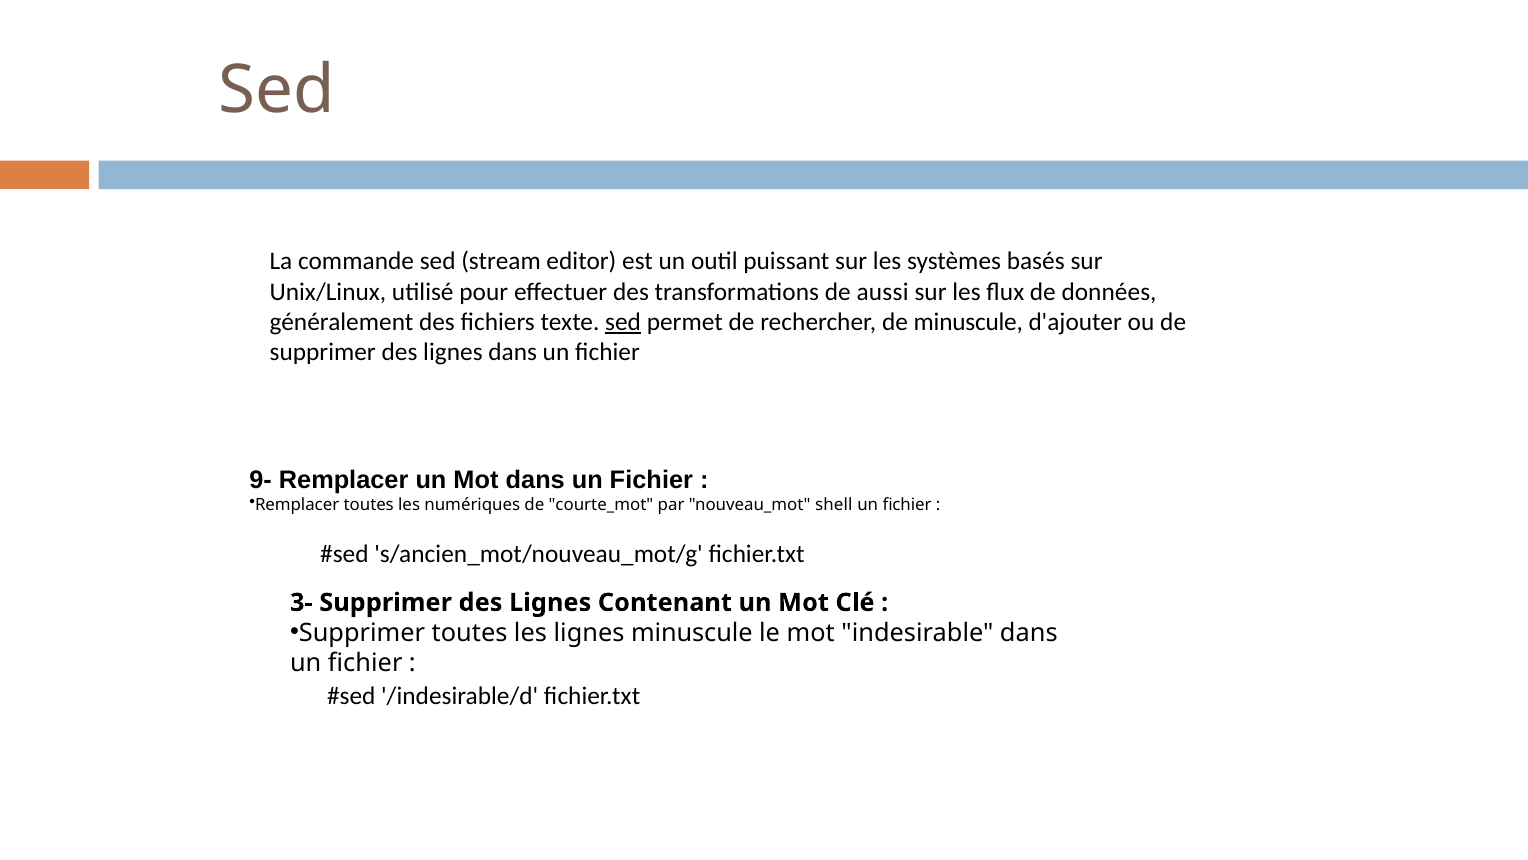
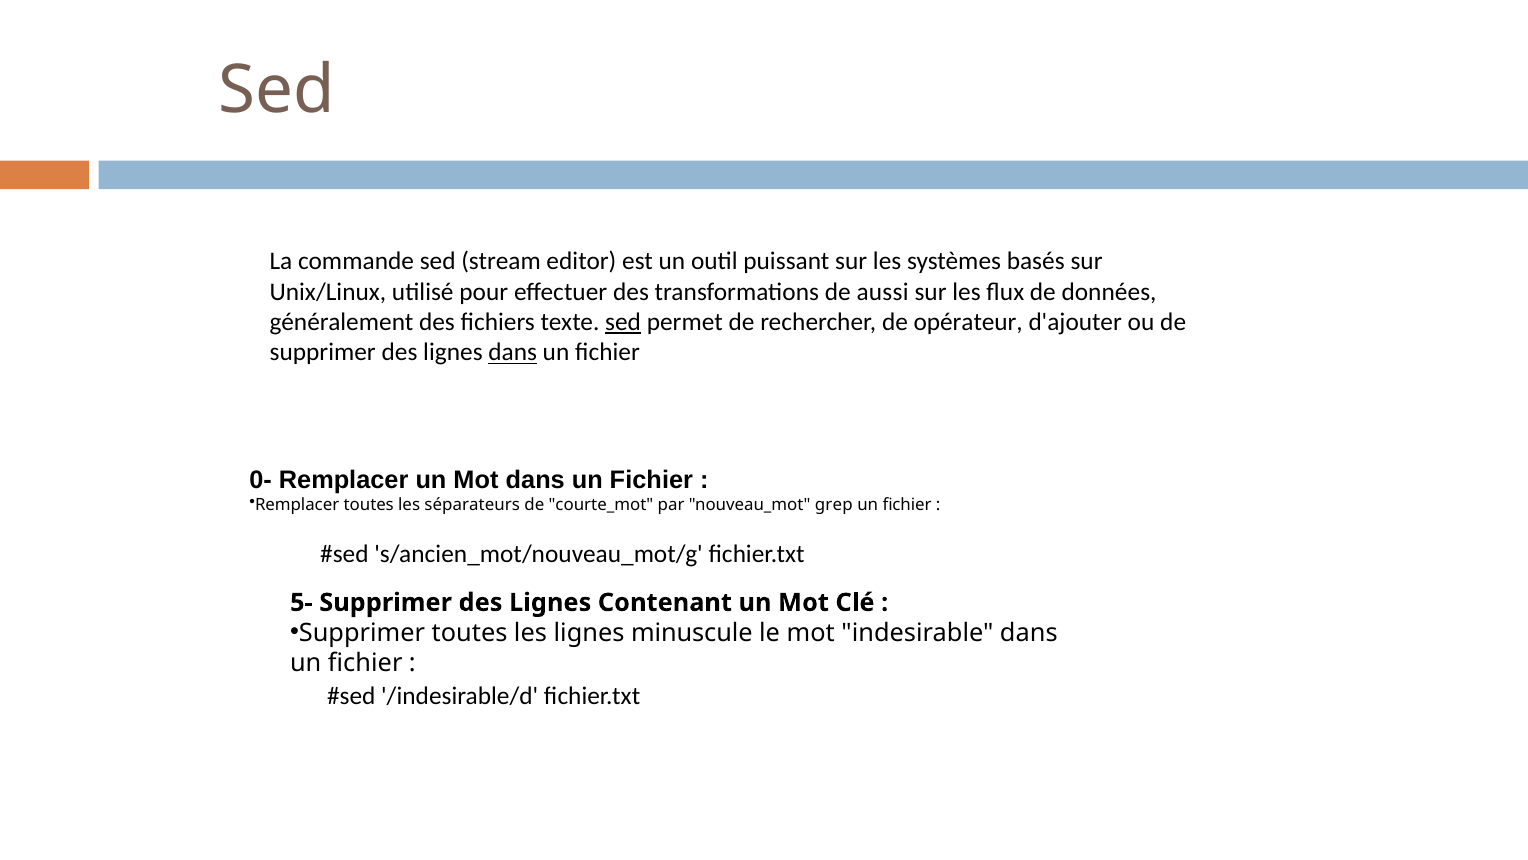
de minuscule: minuscule -> opérateur (968, 322)
dans underline: none -> present (513, 352)
9-: 9- -> 0- (260, 480)
numériques: numériques -> séparateurs (472, 504)
shell: shell -> grep (834, 504)
3-: 3- -> 5- (301, 602)
